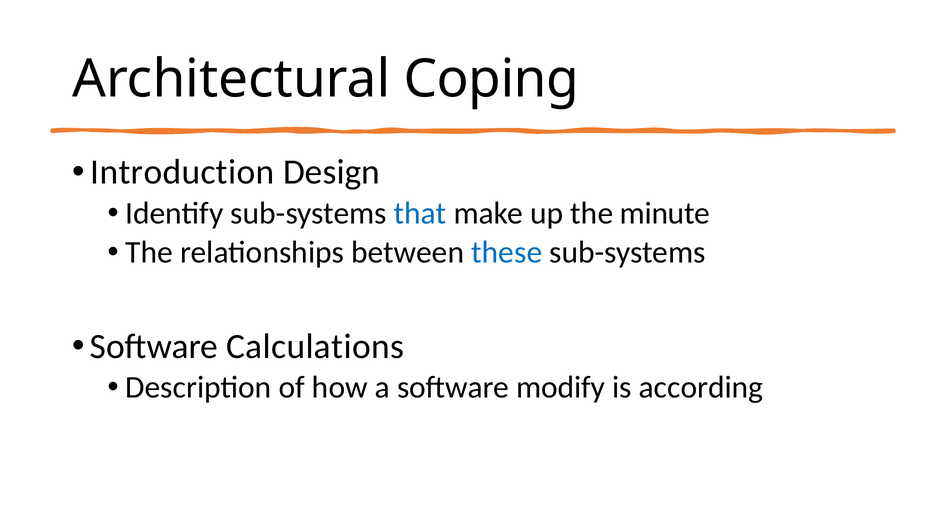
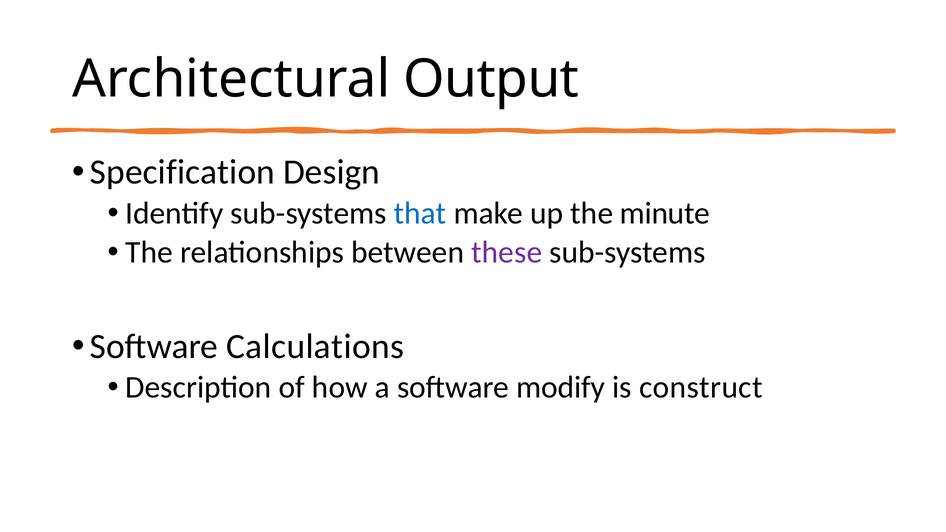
Coping: Coping -> Output (491, 79)
Introduction: Introduction -> Specification (182, 172)
these colour: blue -> purple (507, 252)
according: according -> construct (701, 388)
